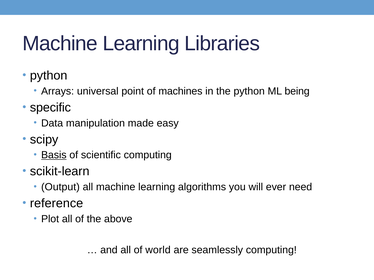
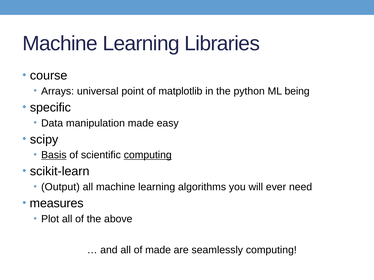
python: python -> course (49, 76)
machines: machines -> matplotlib (180, 91)
computing underline: none -> present (148, 155)
reference: reference -> measures (57, 204)
of world: world -> made (158, 250)
